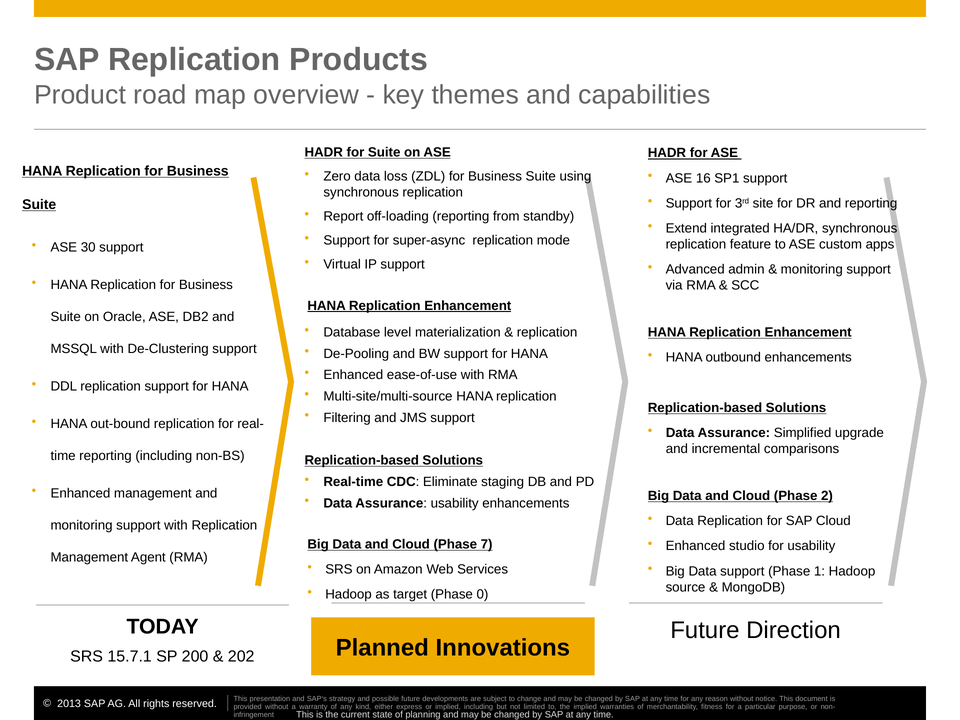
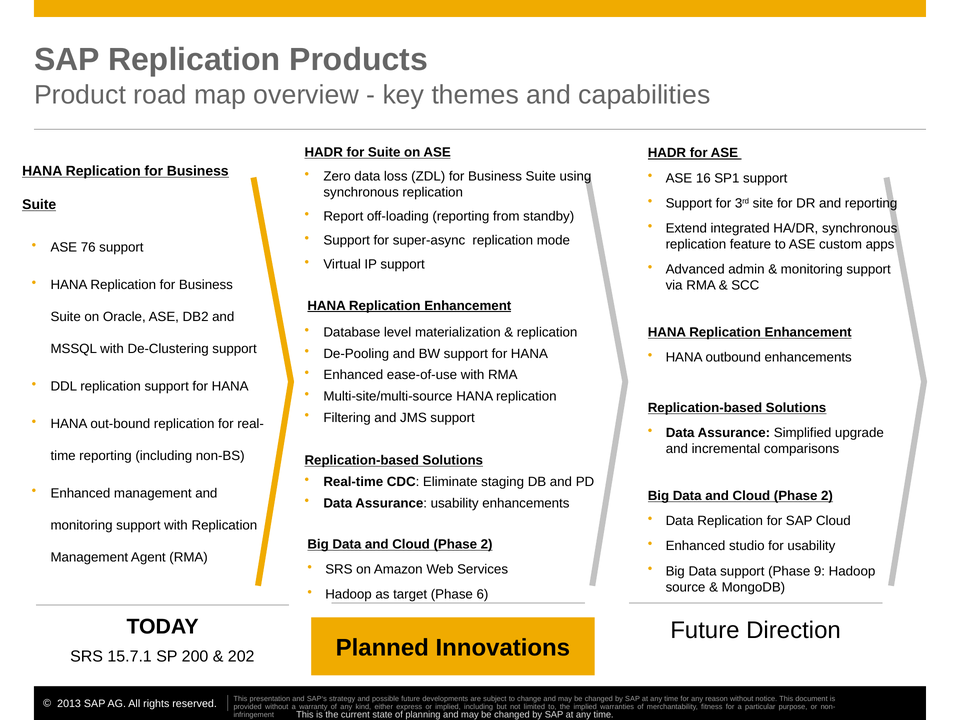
30: 30 -> 76 (88, 248)
7: 7 -> 2 (487, 544)
1: 1 -> 9 (819, 571)
0: 0 -> 6 (482, 594)
